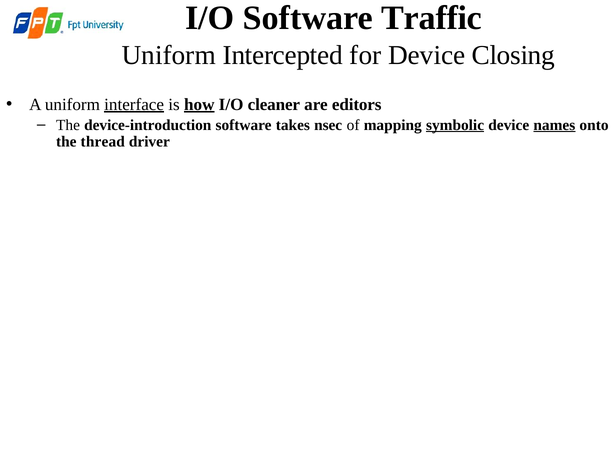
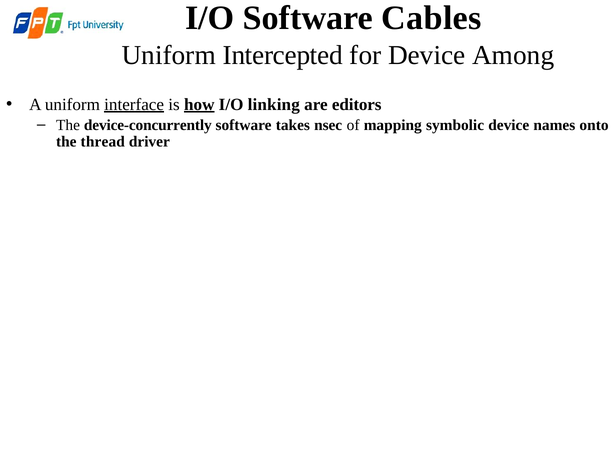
Traffic: Traffic -> Cables (432, 18)
Closing: Closing -> Among (513, 55)
cleaner: cleaner -> linking (274, 104)
device-introduction: device-introduction -> device-concurrently (148, 125)
symbolic underline: present -> none (455, 125)
names underline: present -> none (554, 125)
